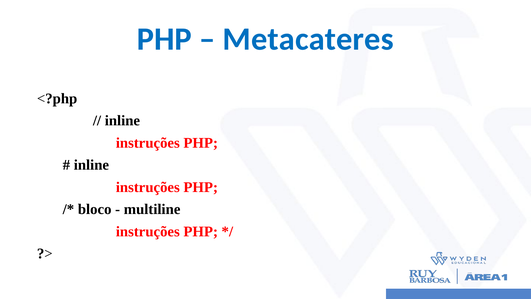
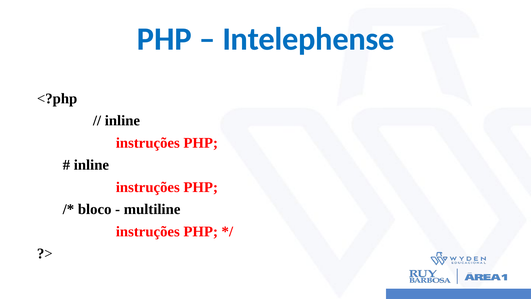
Metacateres: Metacateres -> Intelephense (308, 39)
